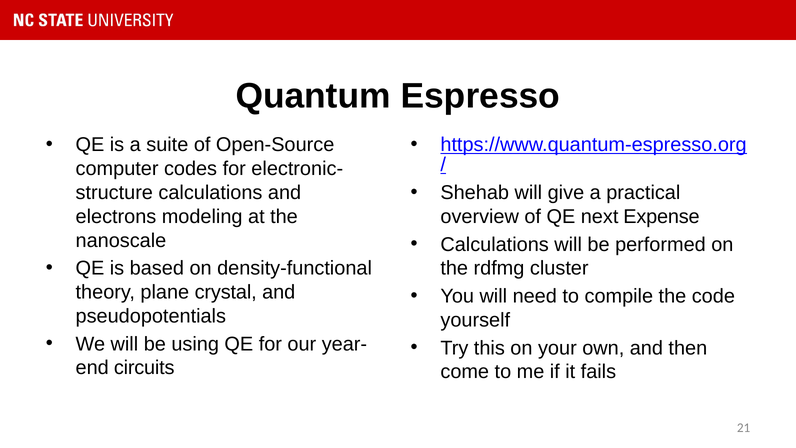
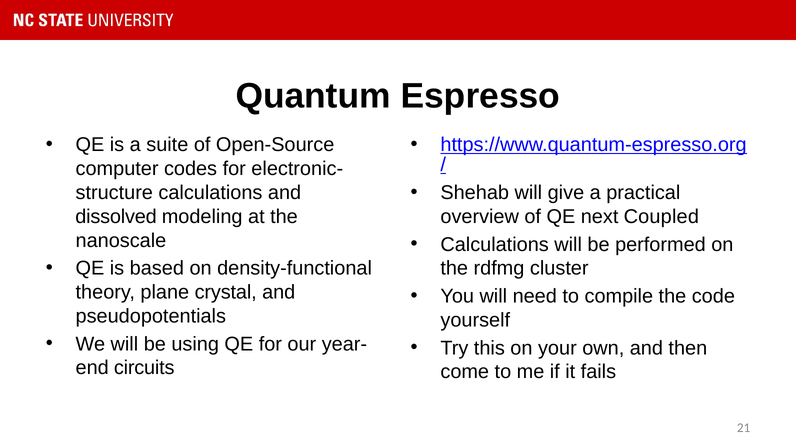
electrons: electrons -> dissolved (116, 216)
Expense: Expense -> Coupled (661, 216)
